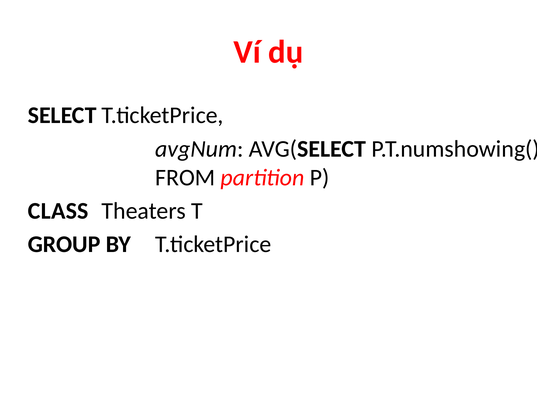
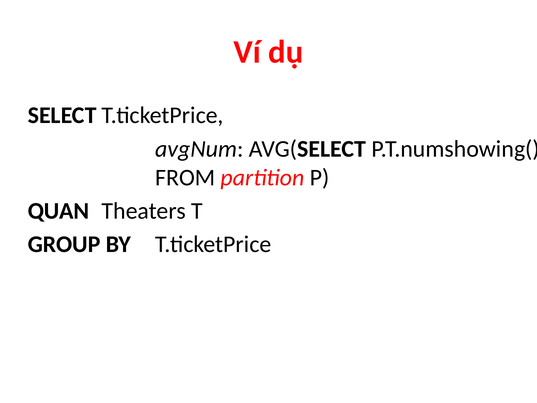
CLASS: CLASS -> QUAN (58, 211)
